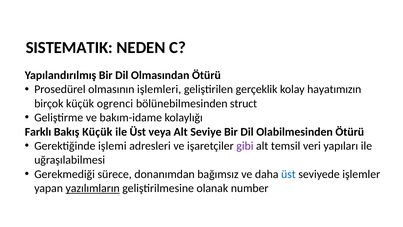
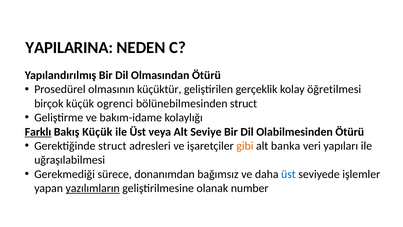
SISTEMATIK: SISTEMATIK -> YAPILARINA (69, 48)
işlemleri: işlemleri -> küçüktür (159, 89)
hayatımızın: hayatımızın -> öğretilmesi (334, 89)
Farklı underline: none -> present (38, 132)
Gerektiğinde işlemi: işlemi -> struct (112, 146)
gibi colour: purple -> orange (245, 146)
temsil: temsil -> banka (286, 146)
